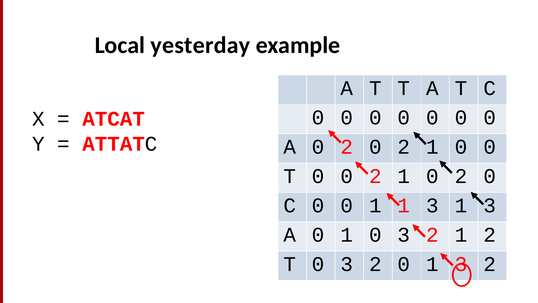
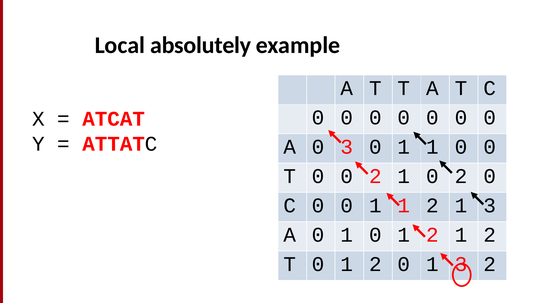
yesterday: yesterday -> absolutely (201, 45)
A 0 2: 2 -> 3 (347, 147)
2: 2 -> 1 (404, 147)
3: 3 -> 2 (432, 205)
1 0 3: 3 -> 1 (404, 235)
T 0 3: 3 -> 1 (347, 264)
